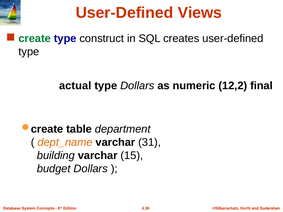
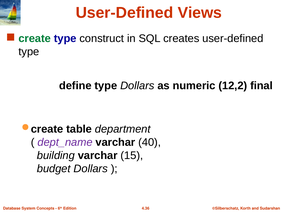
actual: actual -> define (75, 86)
dept_name colour: orange -> purple (65, 142)
31: 31 -> 40 (150, 142)
